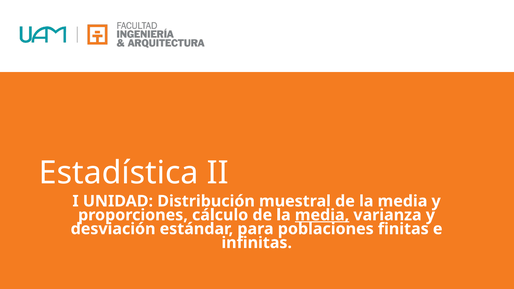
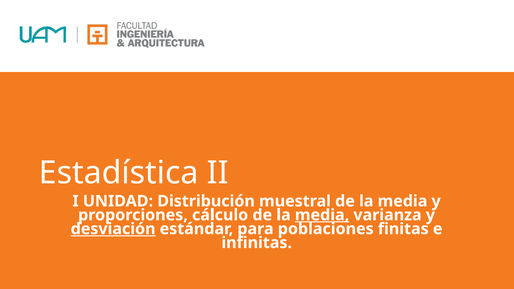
desviación underline: none -> present (113, 229)
